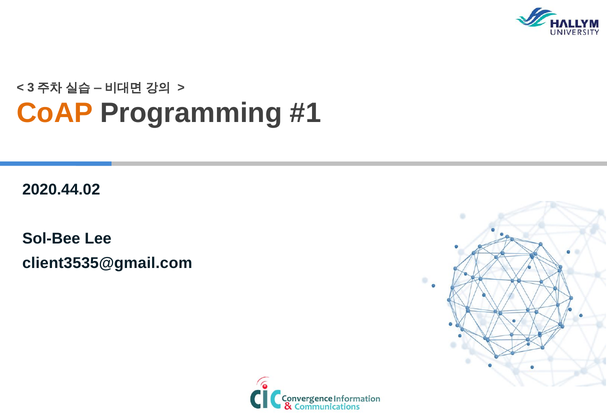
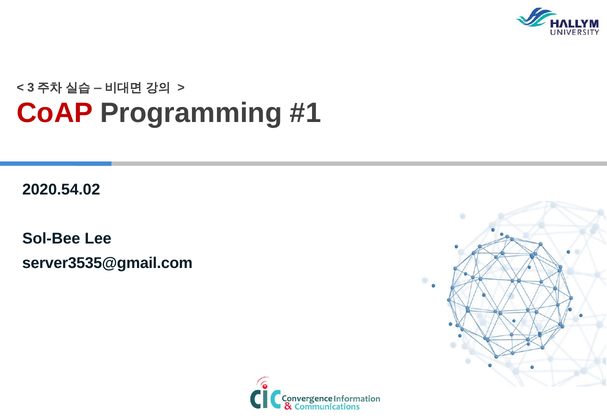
CoAP colour: orange -> red (55, 113)
2020.44.02: 2020.44.02 -> 2020.54.02 (61, 190)
client3535@gmail.com: client3535@gmail.com -> server3535@gmail.com (107, 263)
